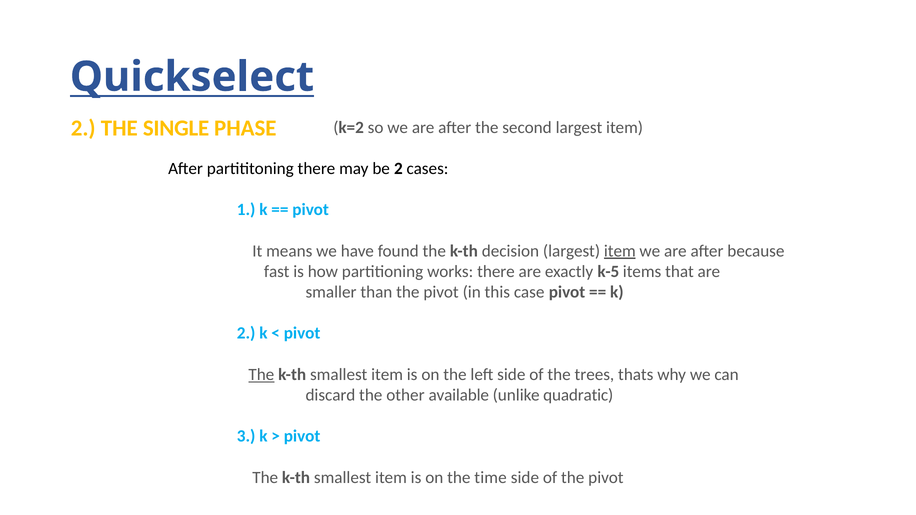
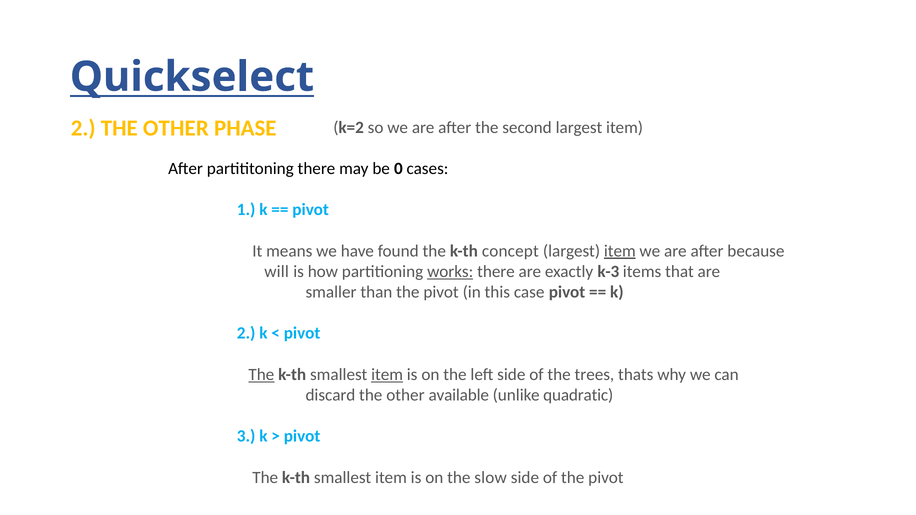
2 THE SINGLE: SINGLE -> OTHER (176, 128)
be 2: 2 -> 0 (398, 169)
decision: decision -> concept (510, 251)
fast: fast -> will (277, 272)
works underline: none -> present (450, 272)
k-5: k-5 -> k-3 (608, 272)
item underline: none -> present (387, 375)
time: time -> slow (491, 478)
